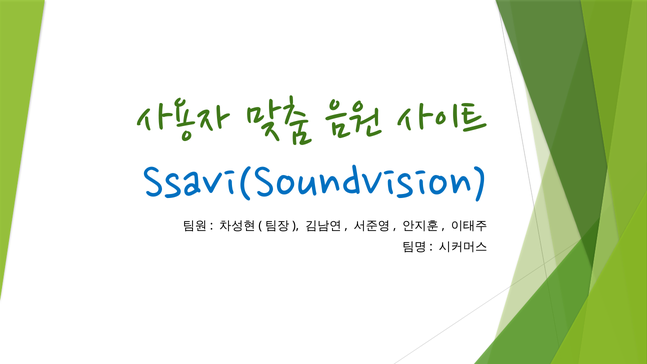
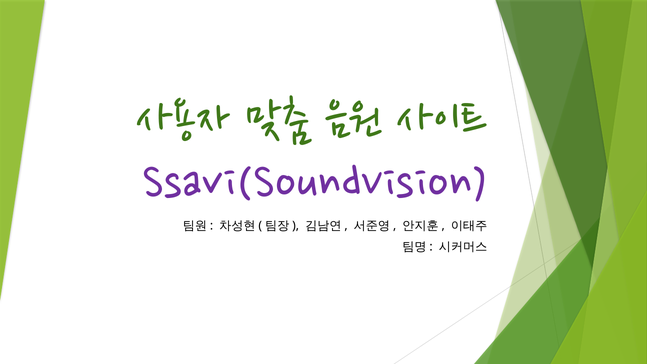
Ssavi(SoundVision colour: blue -> purple (315, 184)
